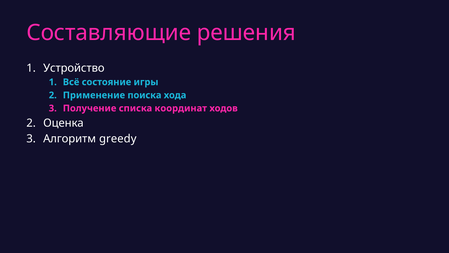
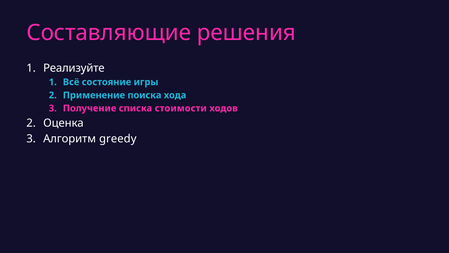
Устройство: Устройство -> Реализуйте (74, 68)
координат: координат -> стоимости (181, 108)
